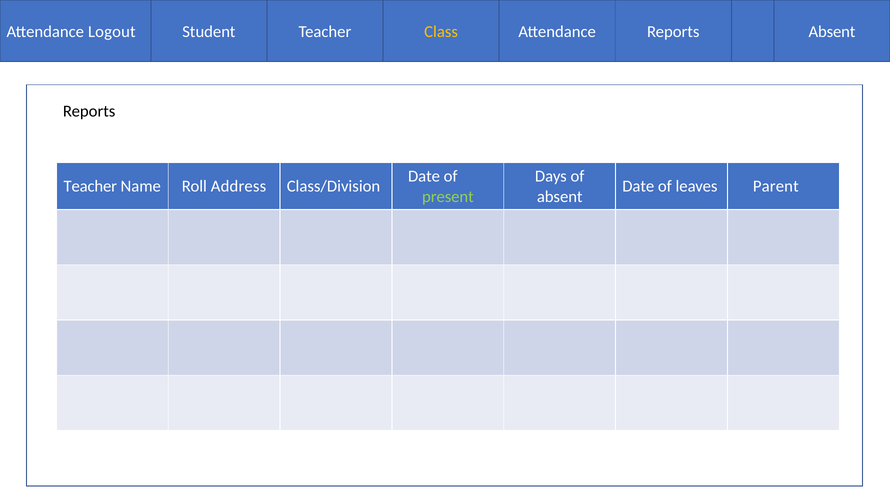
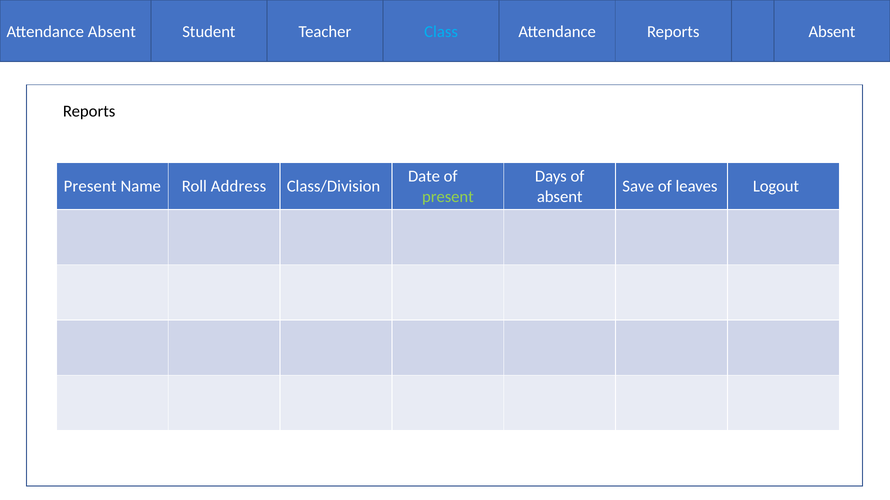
Attendance Logout: Logout -> Absent (112, 32)
Class colour: yellow -> light blue (441, 32)
Teacher: Teacher -> Present (90, 186)
Date: Date -> Save (638, 186)
Parent: Parent -> Logout (776, 186)
